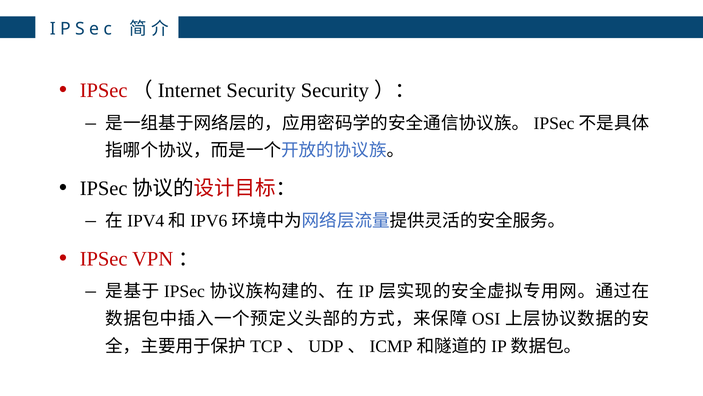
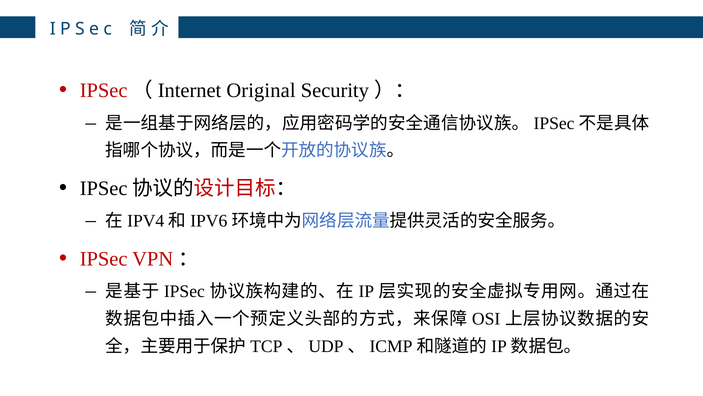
Security: Security -> Original (261, 90)
